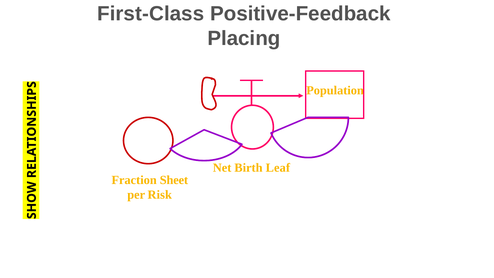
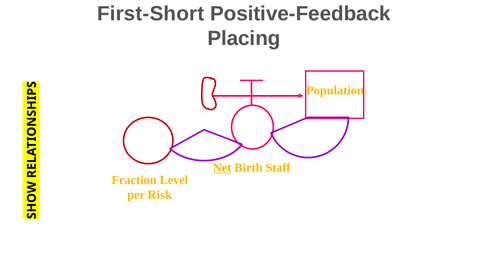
First-Class: First-Class -> First-Short (151, 14)
Net underline: none -> present (222, 168)
Leaf: Leaf -> Staff (278, 168)
Sheet: Sheet -> Level (174, 180)
